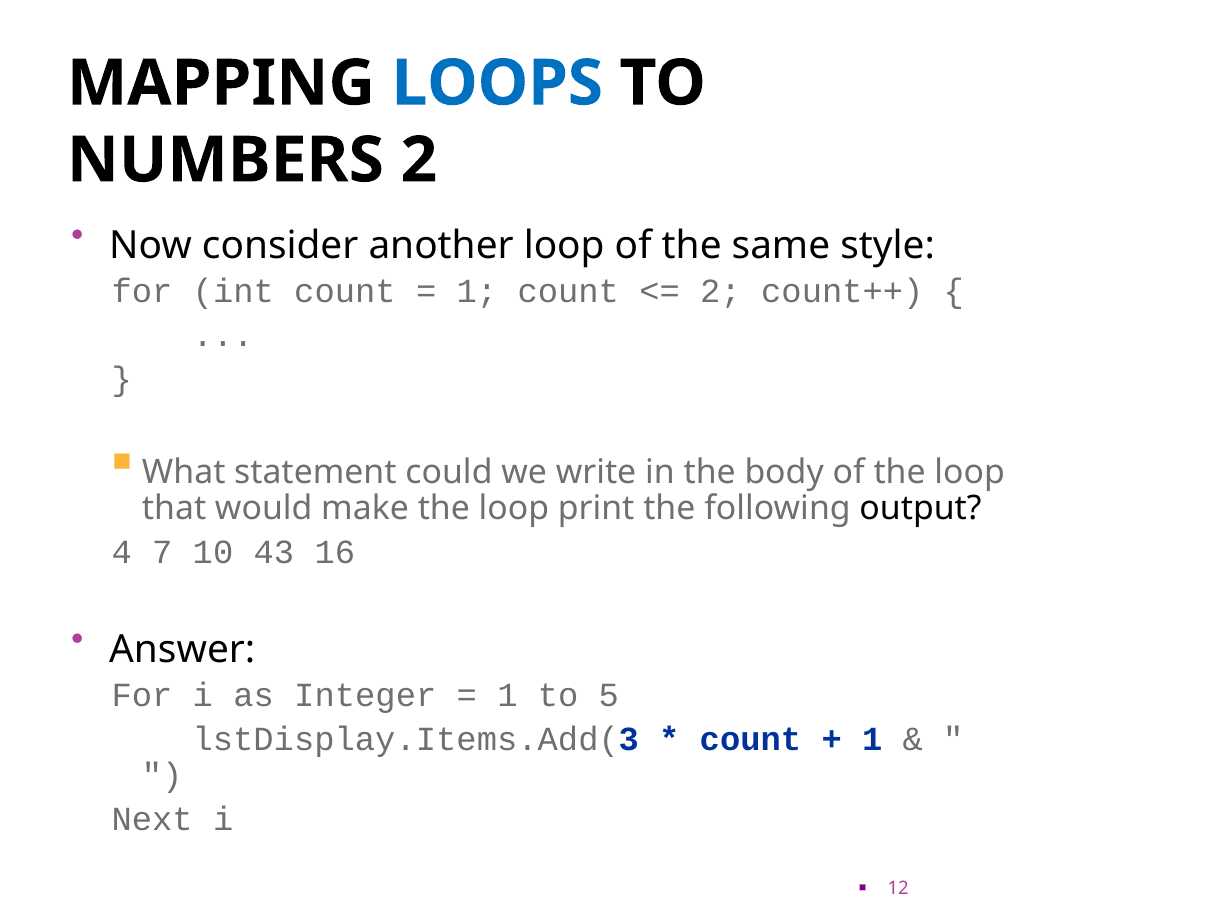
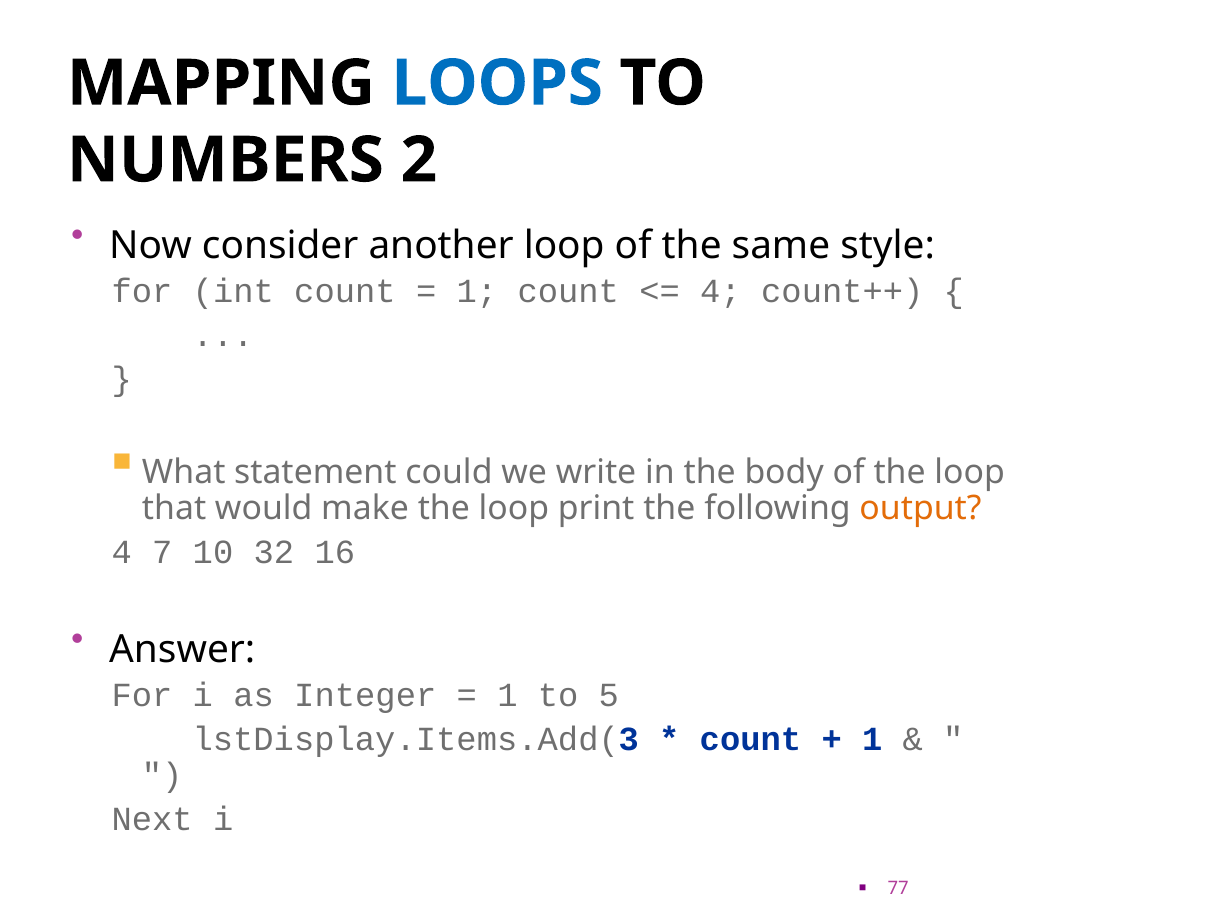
2: 2 -> 4 (721, 292)
output colour: black -> orange (921, 508)
43: 43 -> 32 (274, 552)
12: 12 -> 77 (898, 889)
